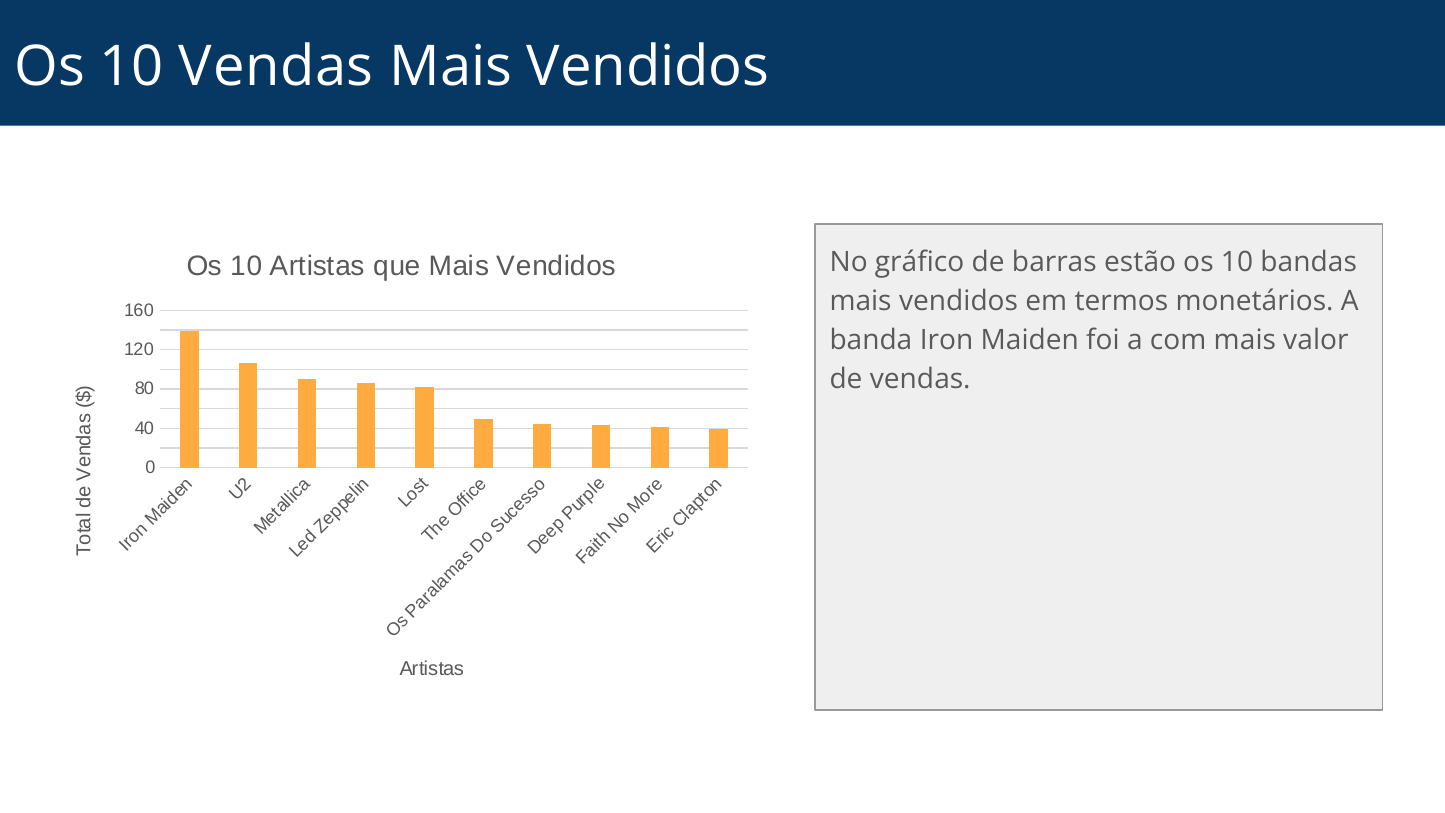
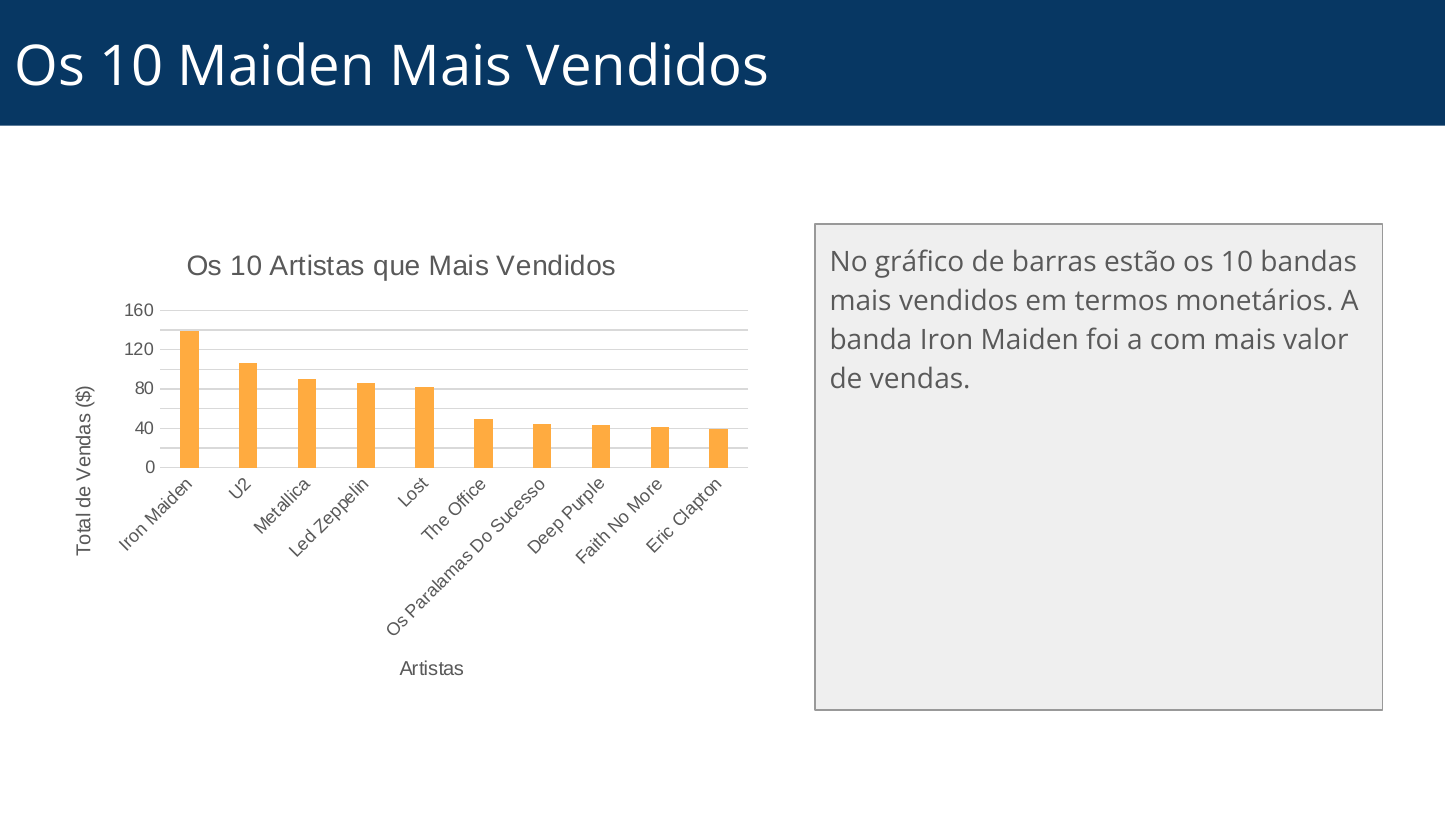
10 Vendas: Vendas -> Maiden (276, 67)
